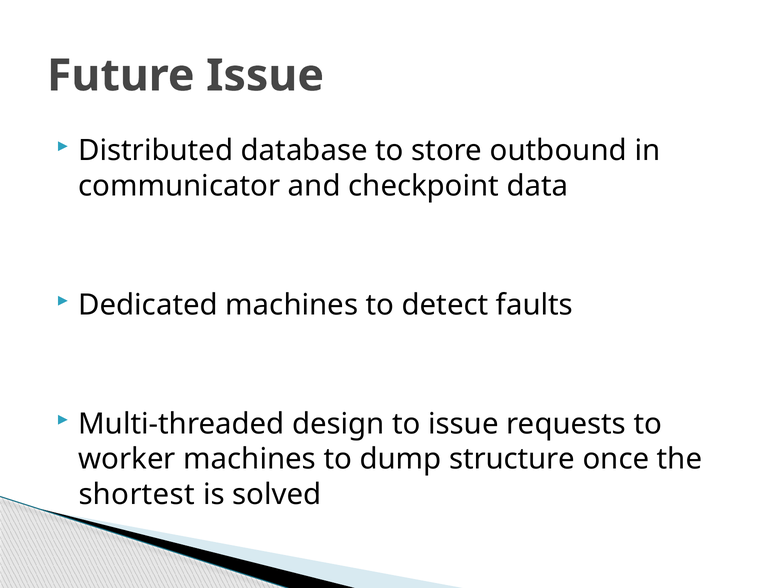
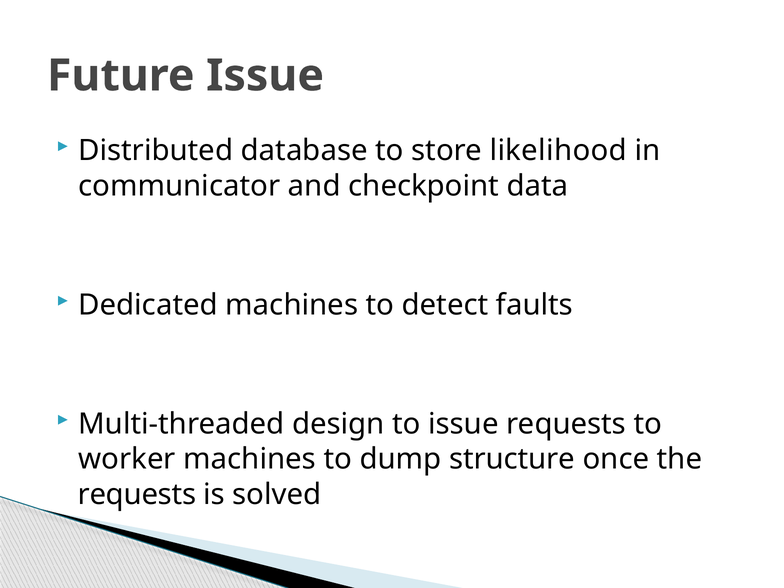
outbound: outbound -> likelihood (558, 151)
shortest: shortest -> requests (137, 494)
